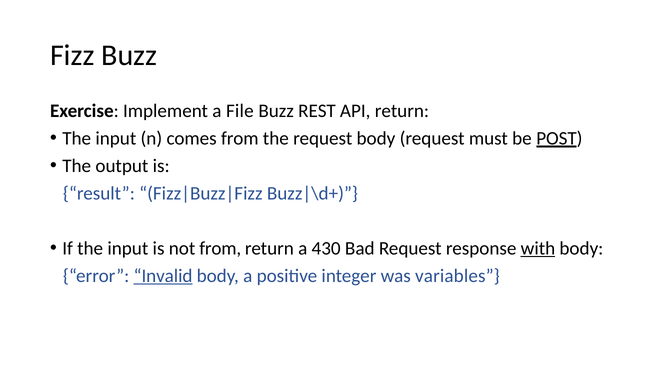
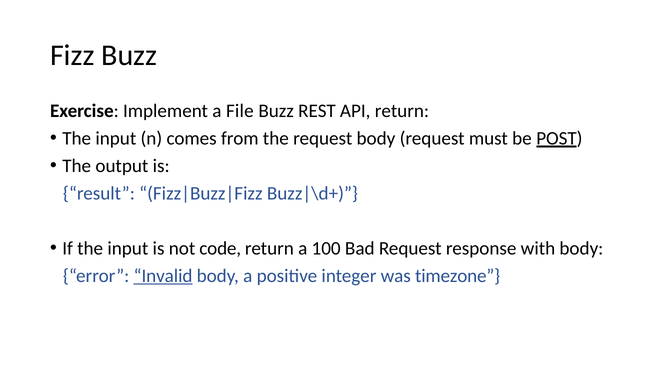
not from: from -> code (220, 248)
430: 430 -> 100 (326, 248)
with underline: present -> none (538, 248)
variables: variables -> timezone (458, 276)
